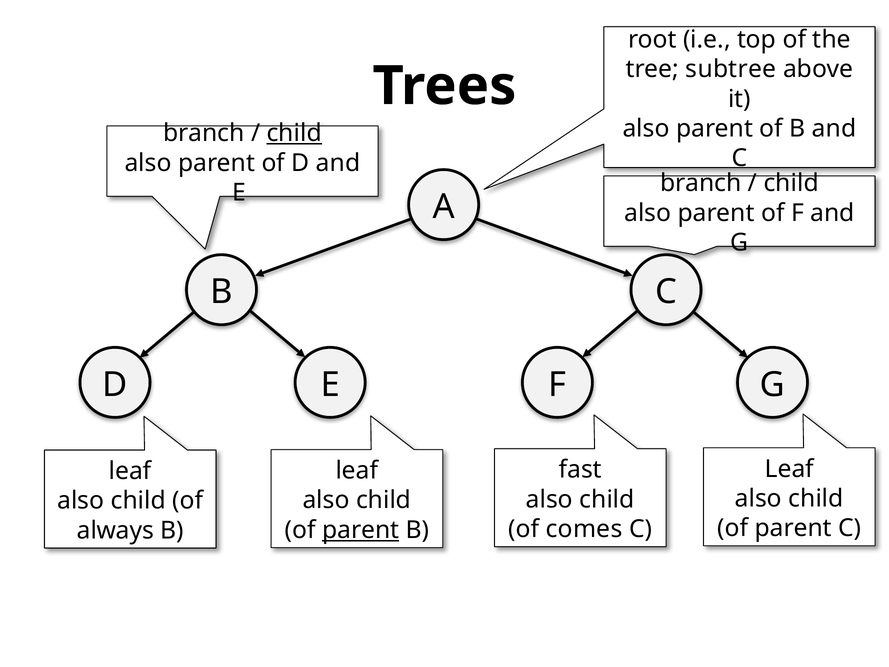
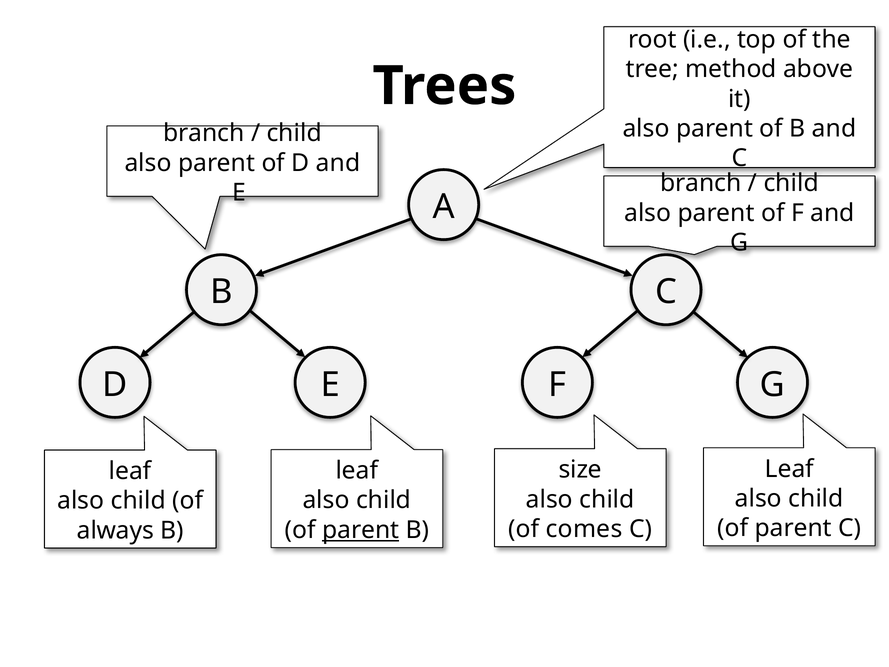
subtree: subtree -> method (731, 69)
child underline: present -> none (294, 133)
fast: fast -> size (580, 470)
